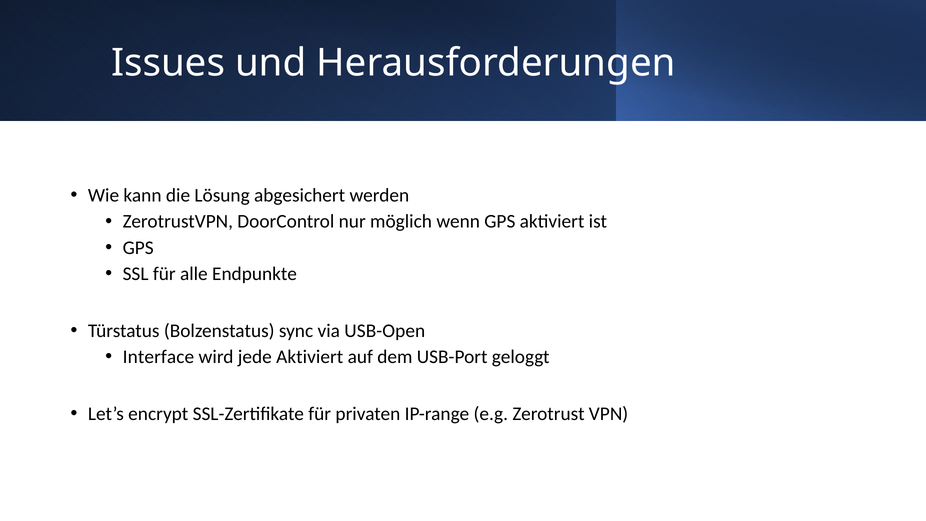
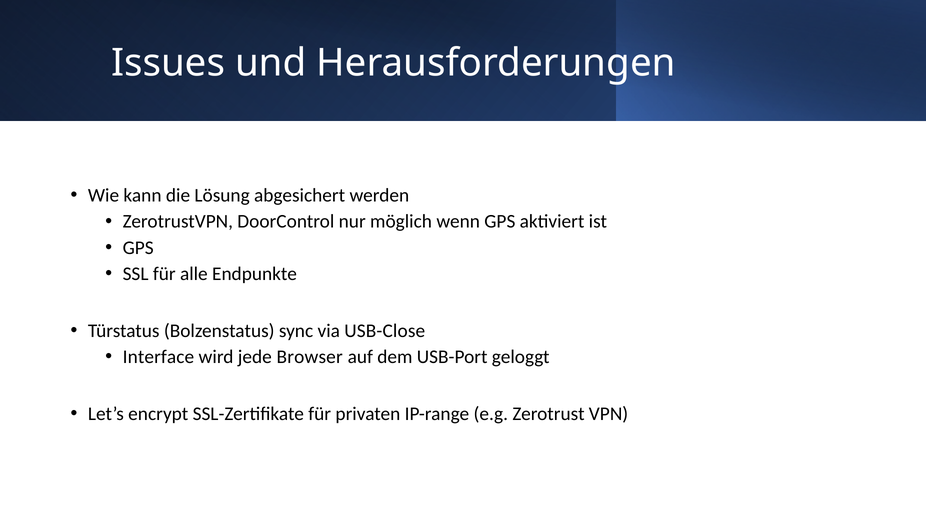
USB-Open: USB-Open -> USB-Close (385, 331)
jede Aktiviert: Aktiviert -> Browser (310, 357)
